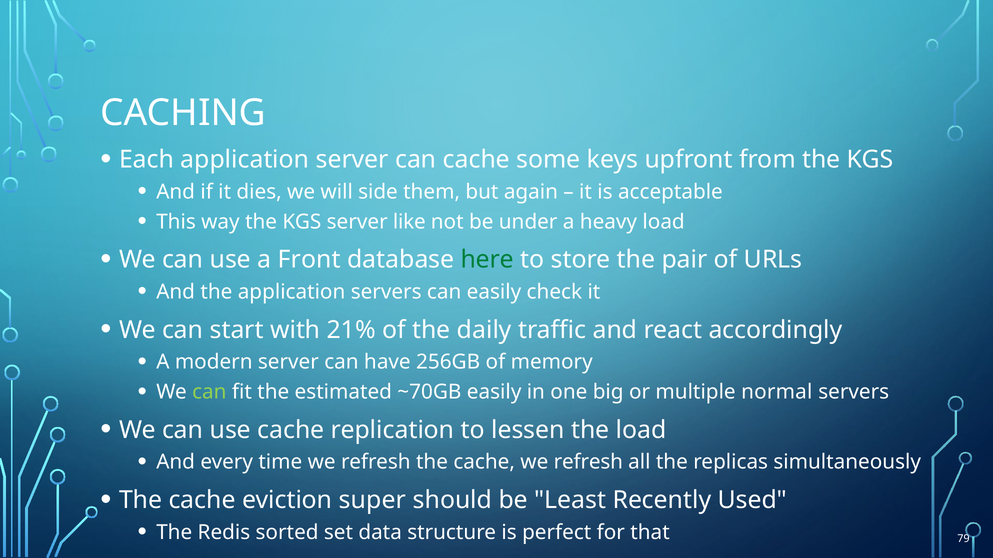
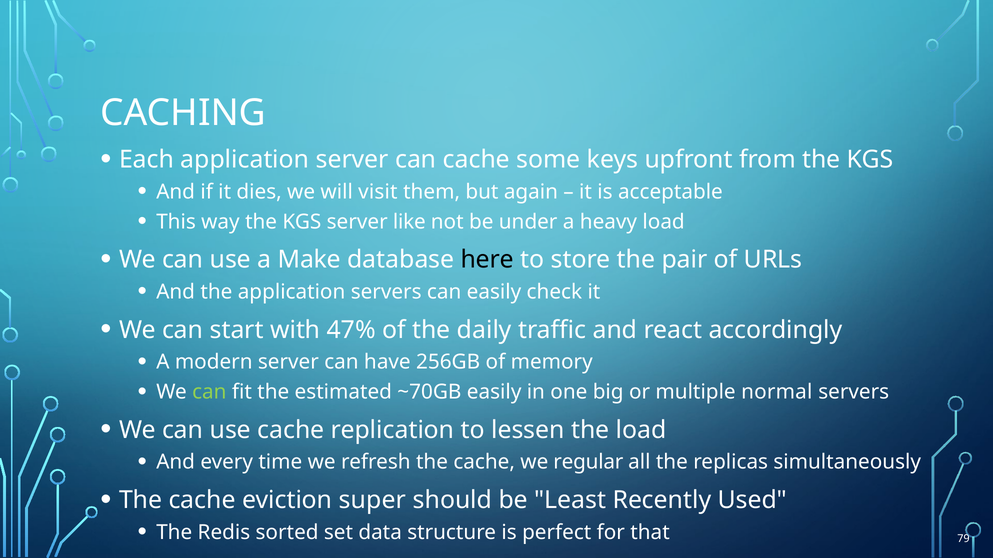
side: side -> visit (378, 192)
Front: Front -> Make (309, 260)
here colour: green -> black (487, 260)
21%: 21% -> 47% (351, 330)
cache we refresh: refresh -> regular (588, 463)
